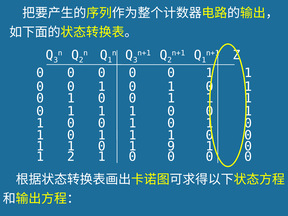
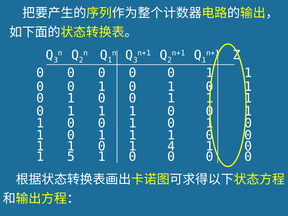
9: 9 -> 4 (171, 146)
1 2: 2 -> 5 (71, 157)
